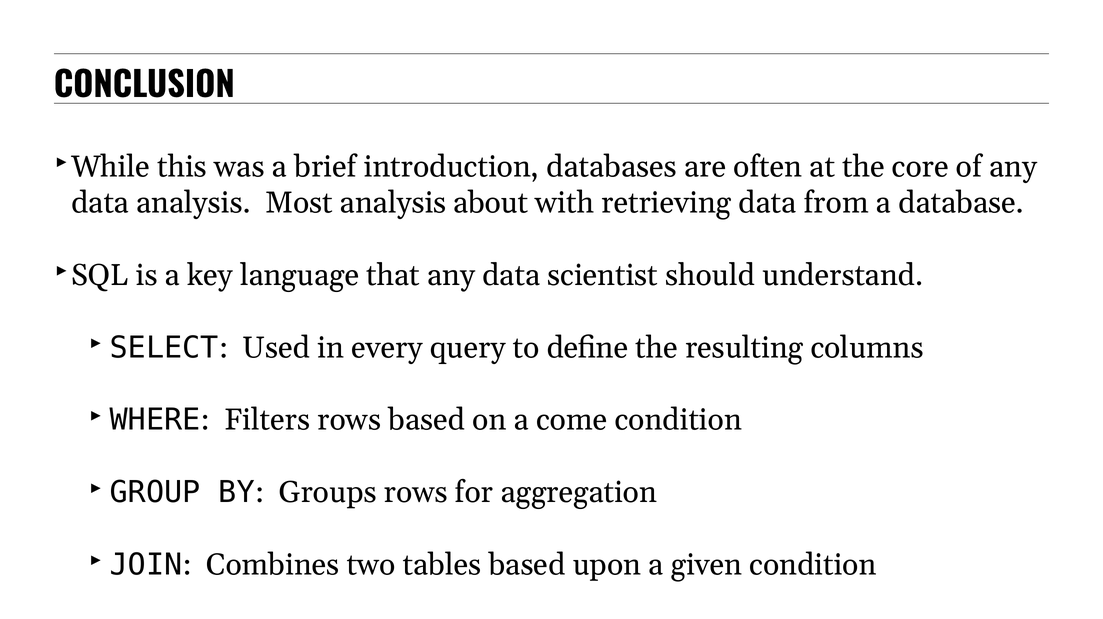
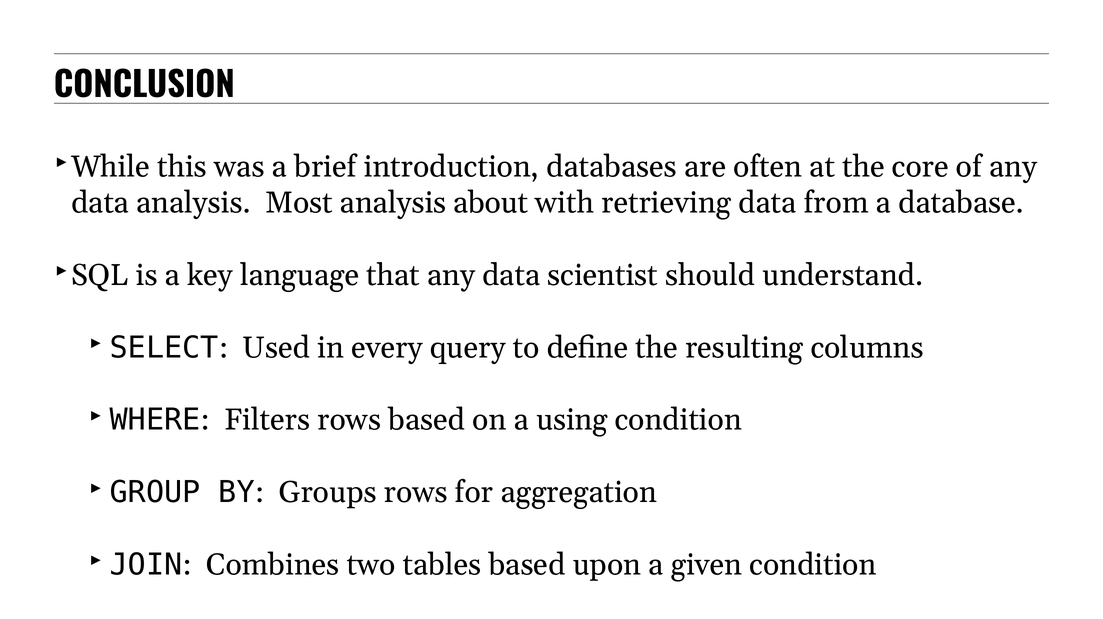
come: come -> using (572, 420)
